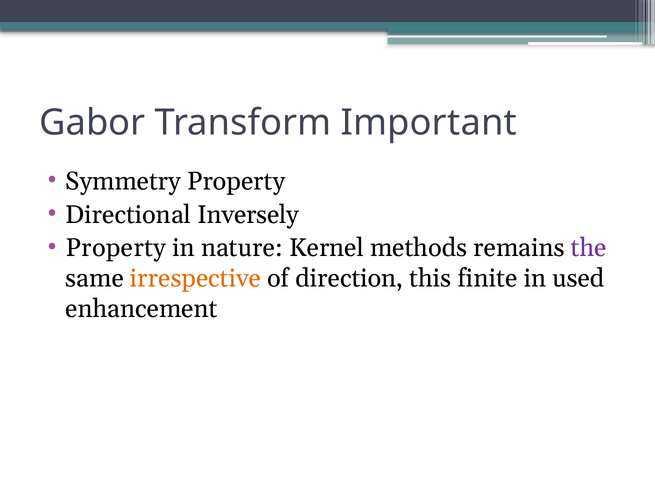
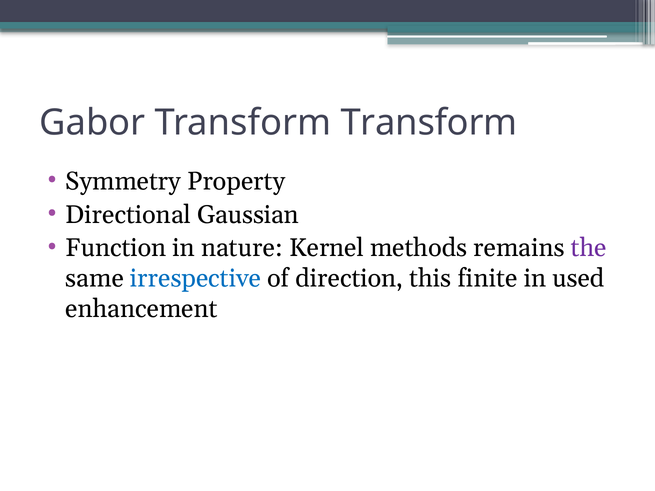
Transform Important: Important -> Transform (429, 123)
Inversely: Inversely -> Gaussian (248, 215)
Property: Property -> Function (116, 248)
irrespective colour: orange -> blue (196, 279)
